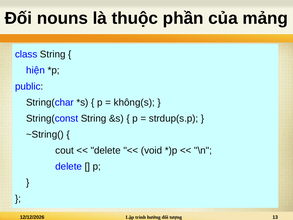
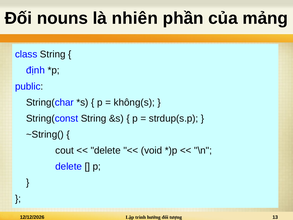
thuộc: thuộc -> nhiên (135, 18)
hiện: hiện -> định (36, 70)
